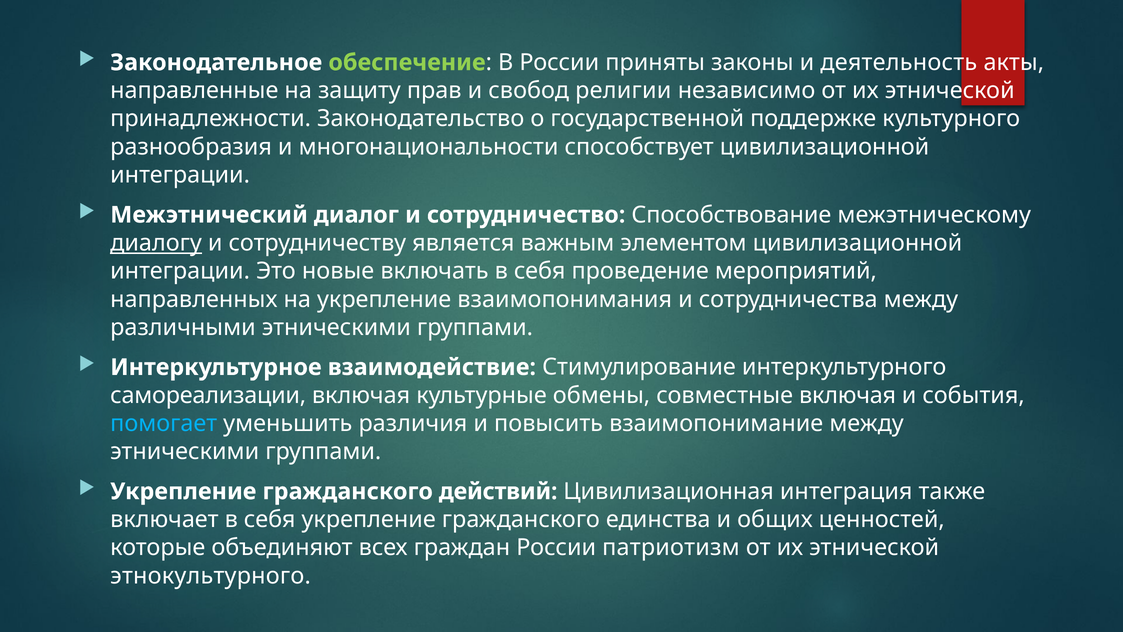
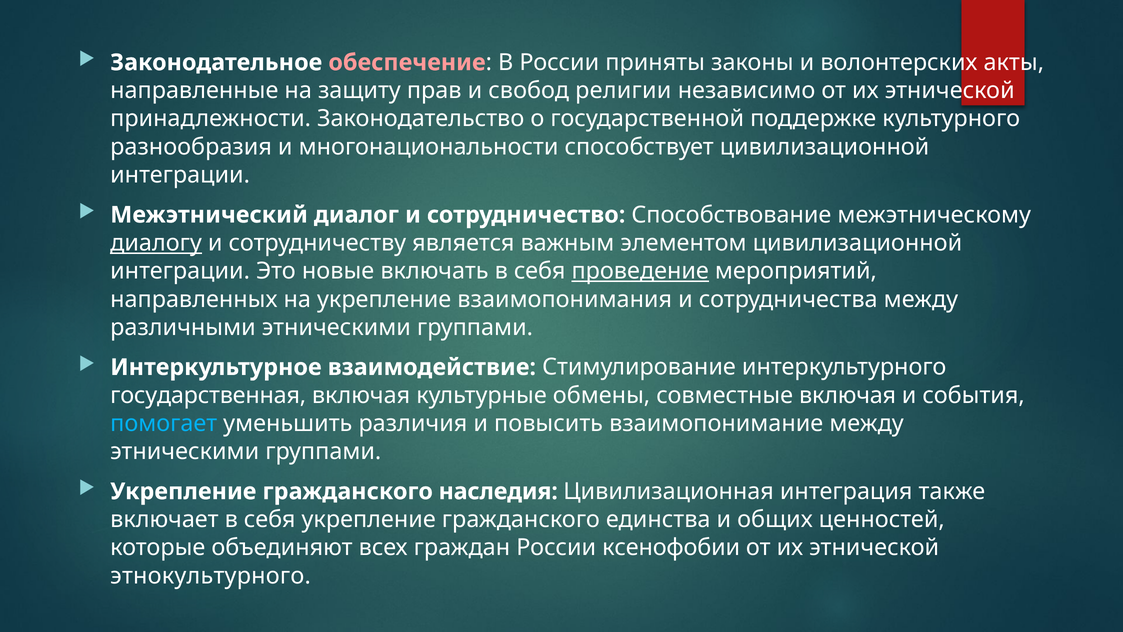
обеспечение colour: light green -> pink (407, 62)
деятельность: деятельность -> волонтерских (899, 62)
проведение underline: none -> present (640, 271)
самореализации: самореализации -> государственная (208, 395)
действий: действий -> наследия (498, 491)
патриотизм: патриотизм -> ксенофобии (671, 547)
